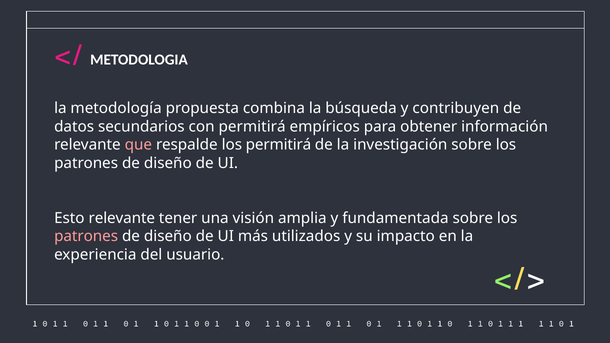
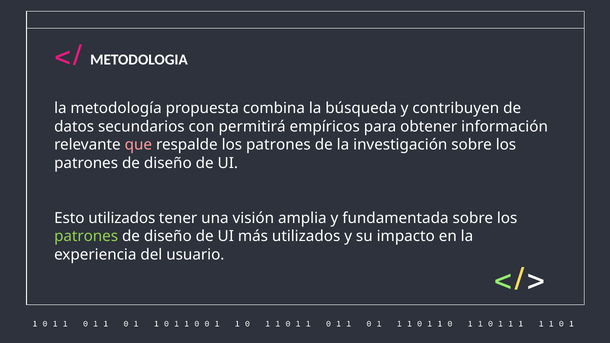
respalde los permitirá: permitirá -> patrones (278, 145)
Esto relevante: relevante -> utilizados (122, 218)
patrones colour: pink -> light green (86, 236)
